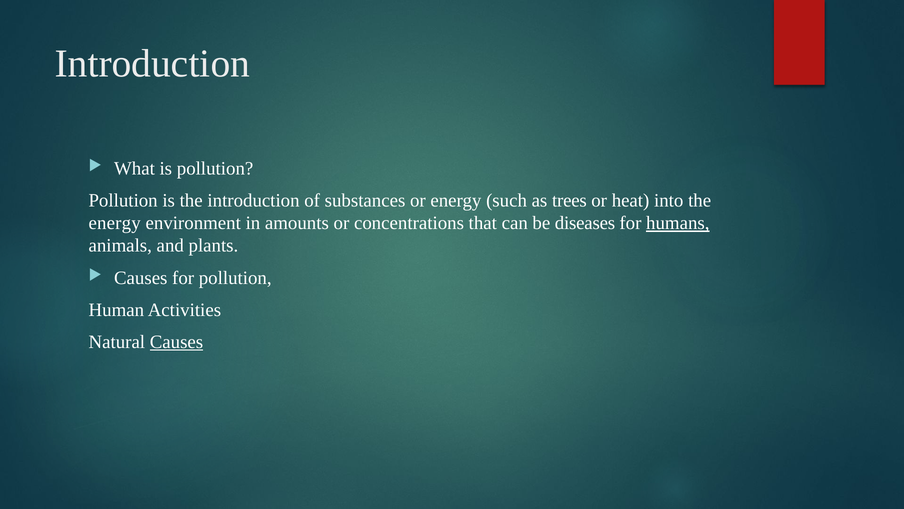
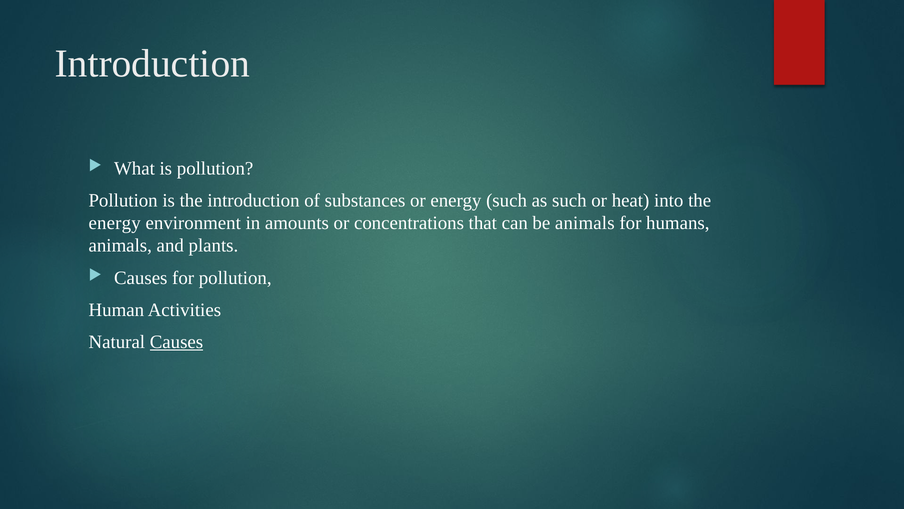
as trees: trees -> such (569, 200)
be diseases: diseases -> animals (585, 223)
humans underline: present -> none (678, 223)
